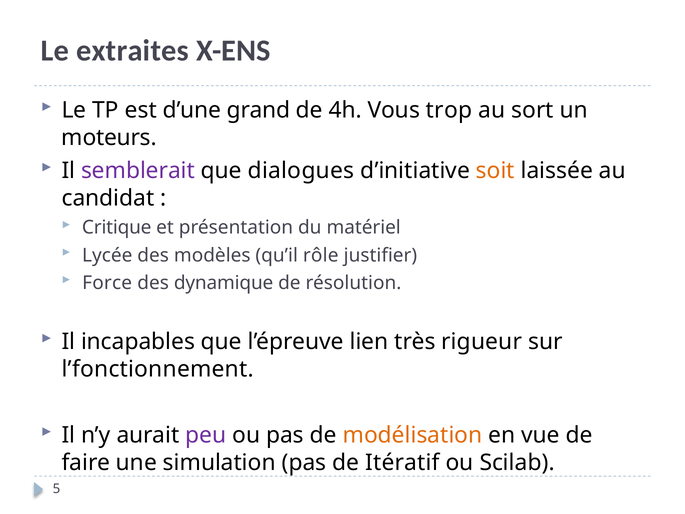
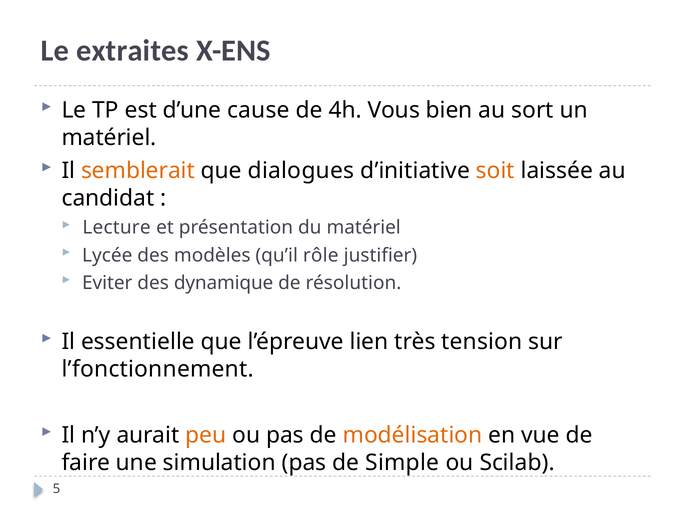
grand: grand -> cause (258, 110)
trop: trop -> bien (449, 110)
moteurs: moteurs -> matériel (109, 137)
semblerait colour: purple -> orange (138, 171)
Critique: Critique -> Lecture (117, 228)
Force: Force -> Eviter (107, 283)
incapables: incapables -> essentielle (138, 341)
rigueur: rigueur -> tension (482, 341)
peu colour: purple -> orange (206, 435)
Itératif: Itératif -> Simple (402, 462)
